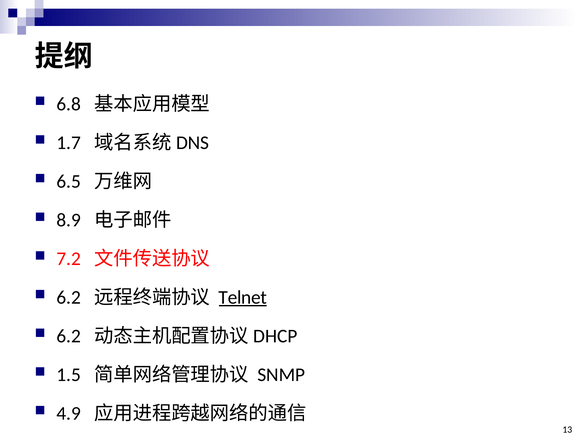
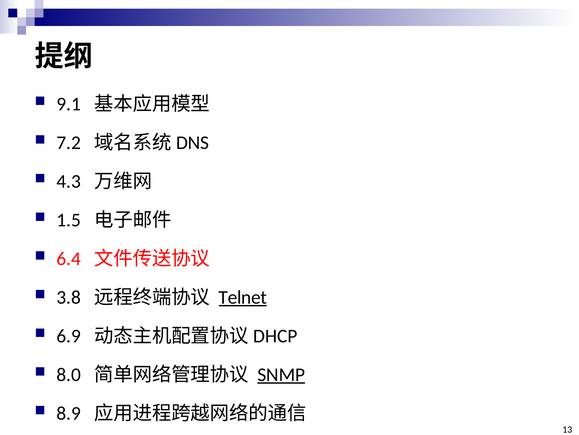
6.8: 6.8 -> 9.1 (69, 104)
1.7: 1.7 -> 7.2 (69, 142)
6.5: 6.5 -> 4.3 (69, 181)
8.9: 8.9 -> 1.5 (69, 220)
7.2: 7.2 -> 6.4 (69, 258)
6.2: 6.2 -> 3.8 (69, 297)
6.2: 6.2 -> 6.9 (69, 335)
1.5: 1.5 -> 8.0 (69, 374)
SNMP underline: none -> present (281, 374)
4.9: 4.9 -> 8.9 (69, 413)
